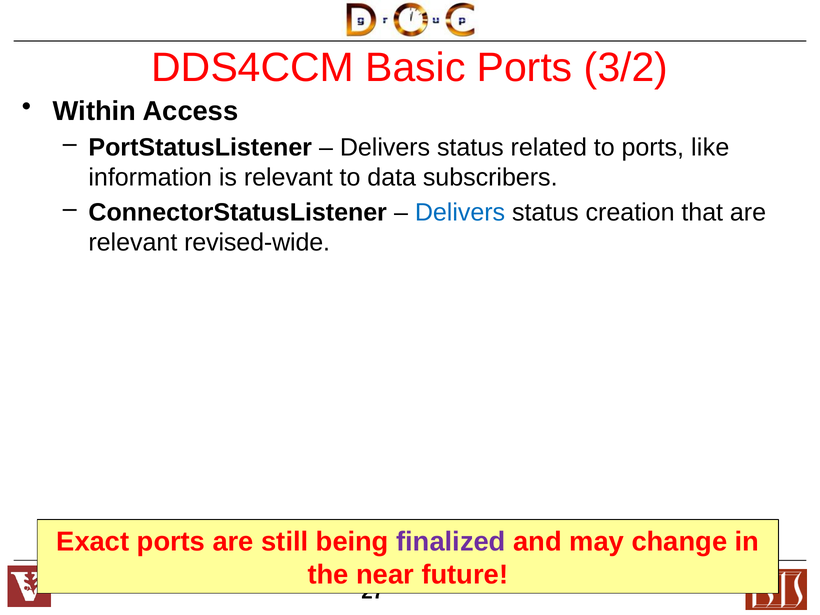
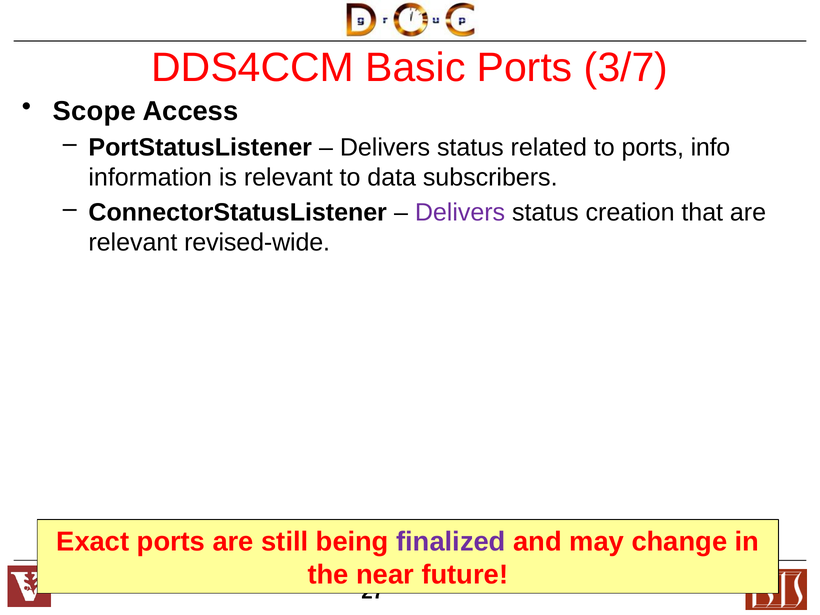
3/2: 3/2 -> 3/7 (626, 68)
Within: Within -> Scope (94, 111)
like: like -> info (710, 148)
Delivers colour: blue -> purple (460, 213)
